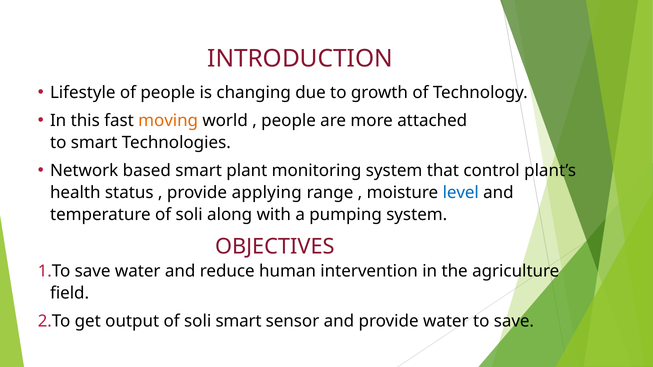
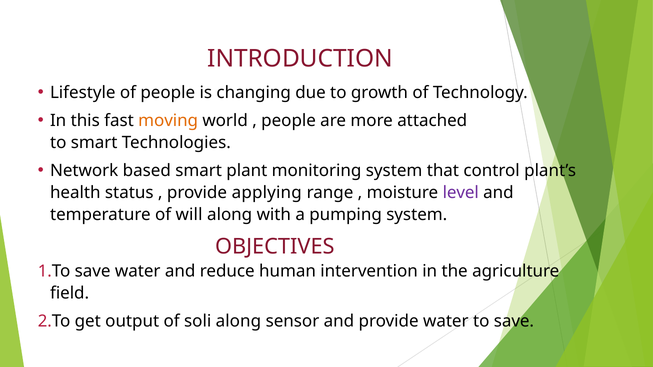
level colour: blue -> purple (461, 193)
temperature of soli: soli -> will (189, 215)
soli smart: smart -> along (238, 322)
